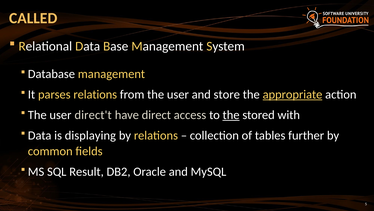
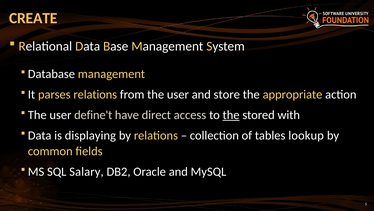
CALLED: CALLED -> CREATE (33, 18)
appropriate underline: present -> none (293, 94)
direct't: direct't -> define't (93, 115)
further: further -> lookup (306, 135)
Result: Result -> Salary (86, 171)
